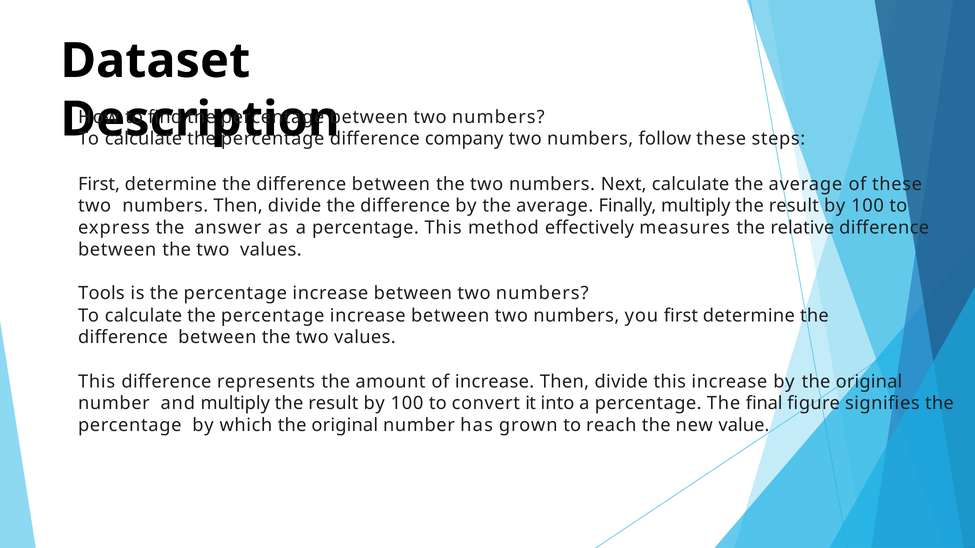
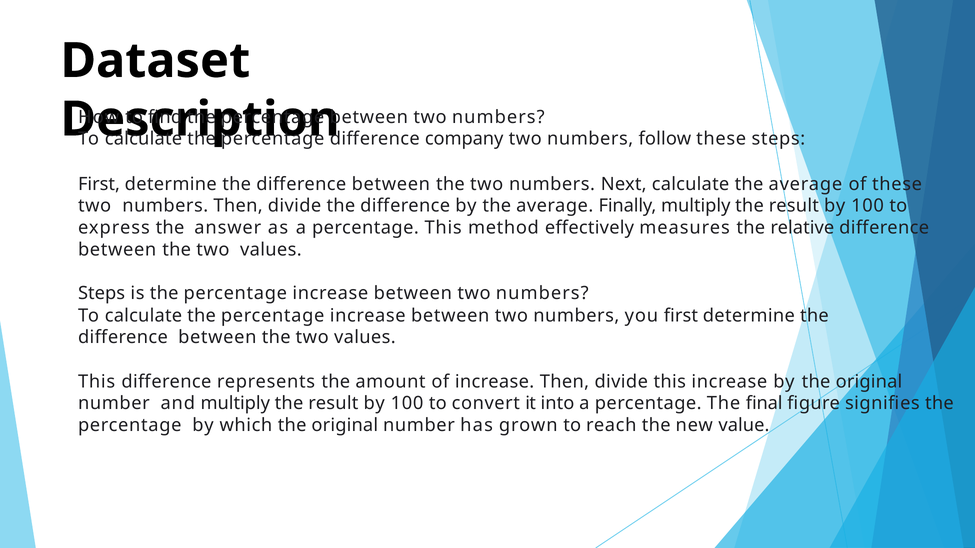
Tools: Tools -> Steps (102, 293)
